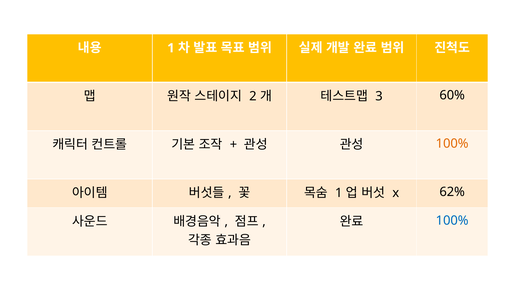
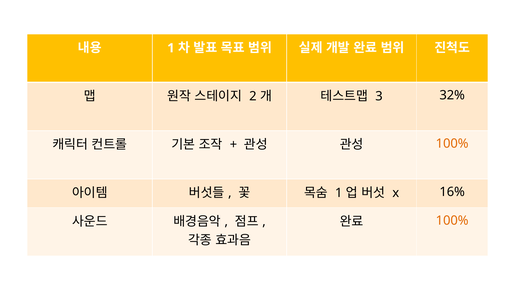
60%: 60% -> 32% (452, 95)
62%: 62% -> 16% (452, 192)
100% colour: blue -> orange (452, 220)
